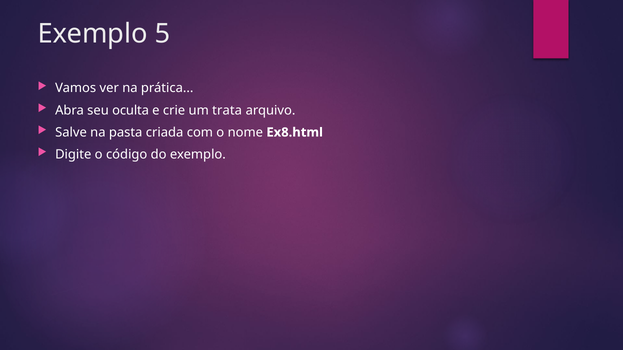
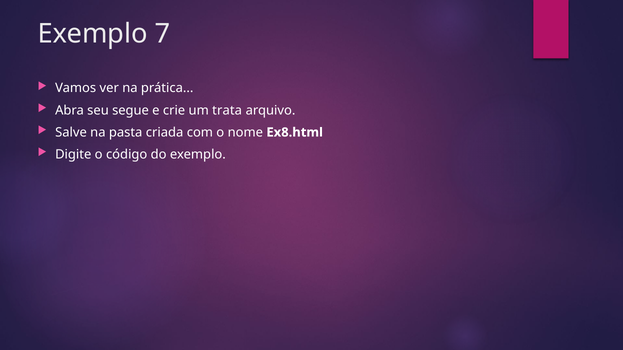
5: 5 -> 7 (163, 34)
oculta: oculta -> segue (131, 110)
